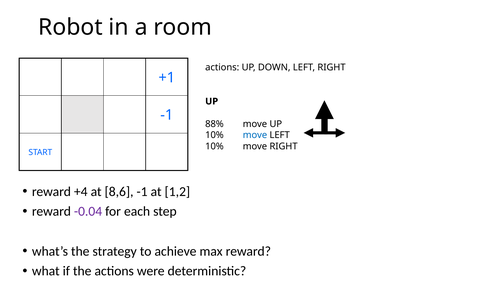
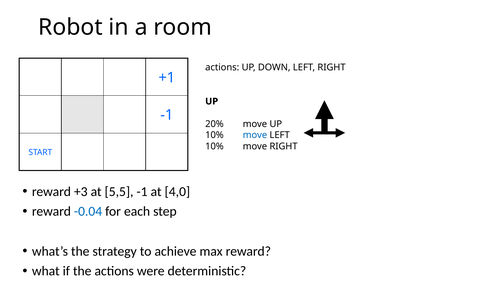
88%: 88% -> 20% (214, 124)
+4: +4 -> +3 (81, 191)
8,6: 8,6 -> 5,5 (119, 191)
1,2: 1,2 -> 4,0 (177, 191)
-0.04 colour: purple -> blue (88, 211)
